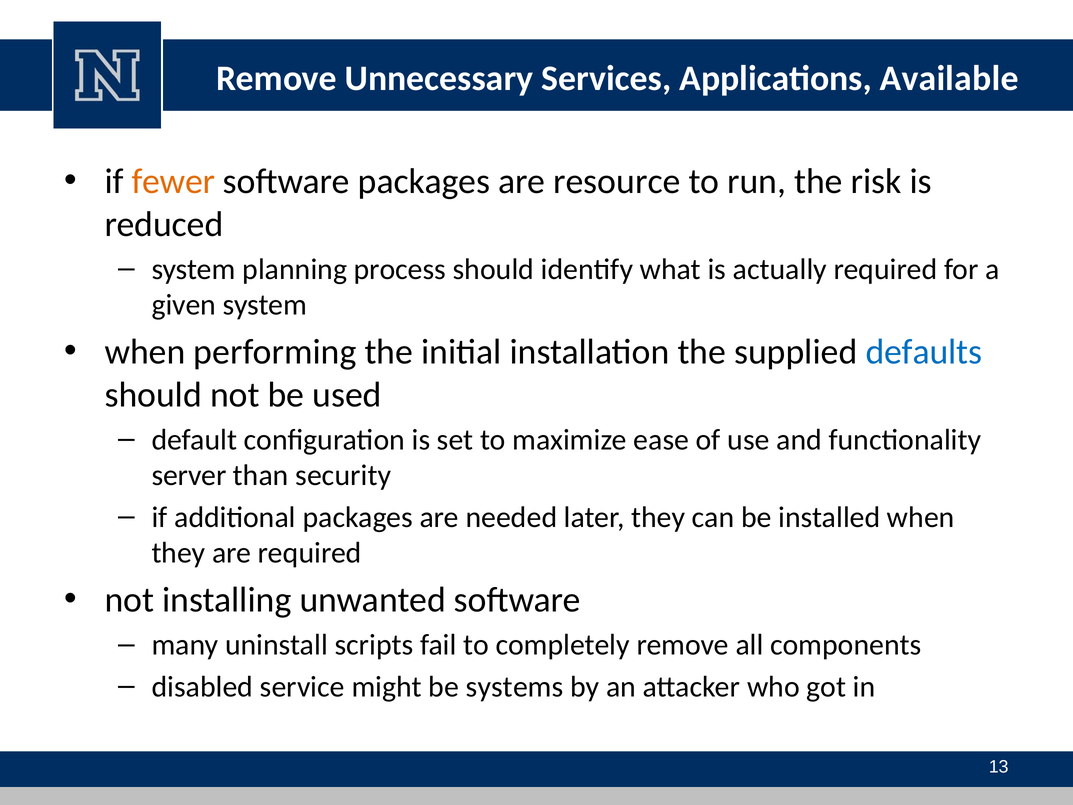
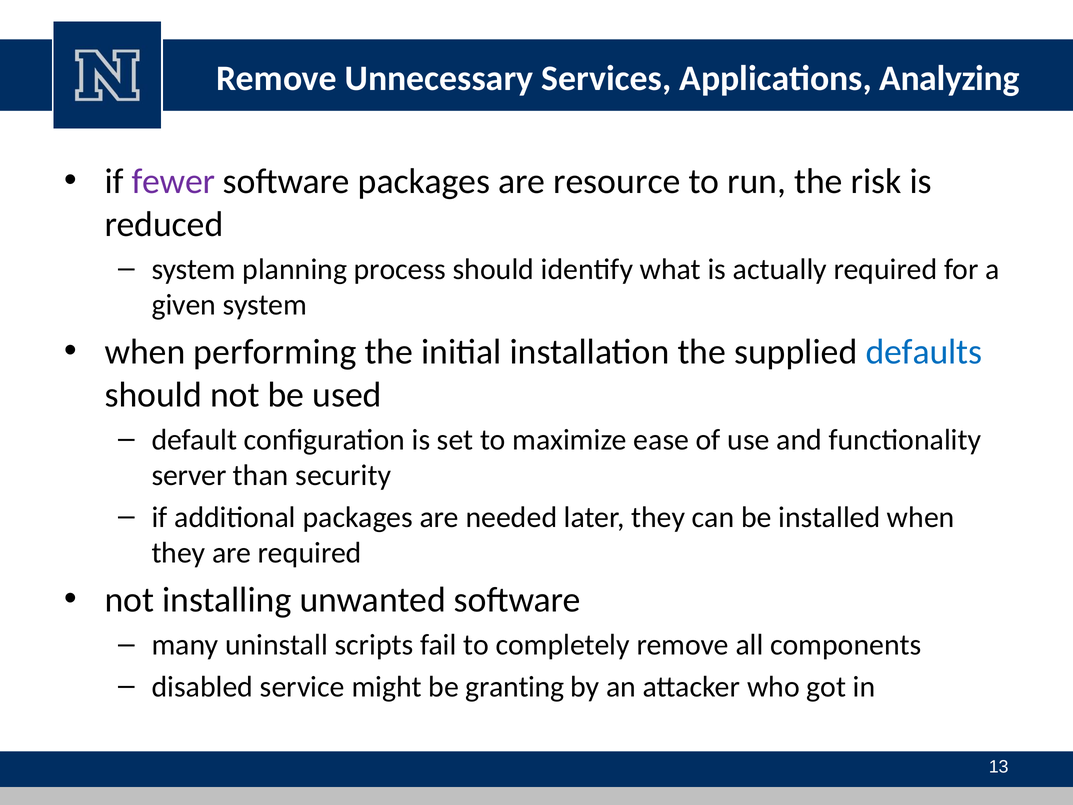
Available: Available -> Analyzing (949, 79)
fewer colour: orange -> purple (173, 181)
systems: systems -> granting (515, 686)
